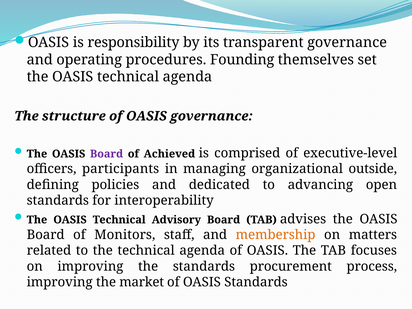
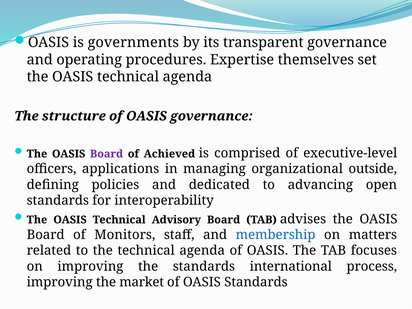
responsibility: responsibility -> governments (133, 43)
Founding: Founding -> Expertise (242, 60)
participants: participants -> applications (121, 169)
membership colour: orange -> blue (276, 235)
procurement: procurement -> international (291, 266)
